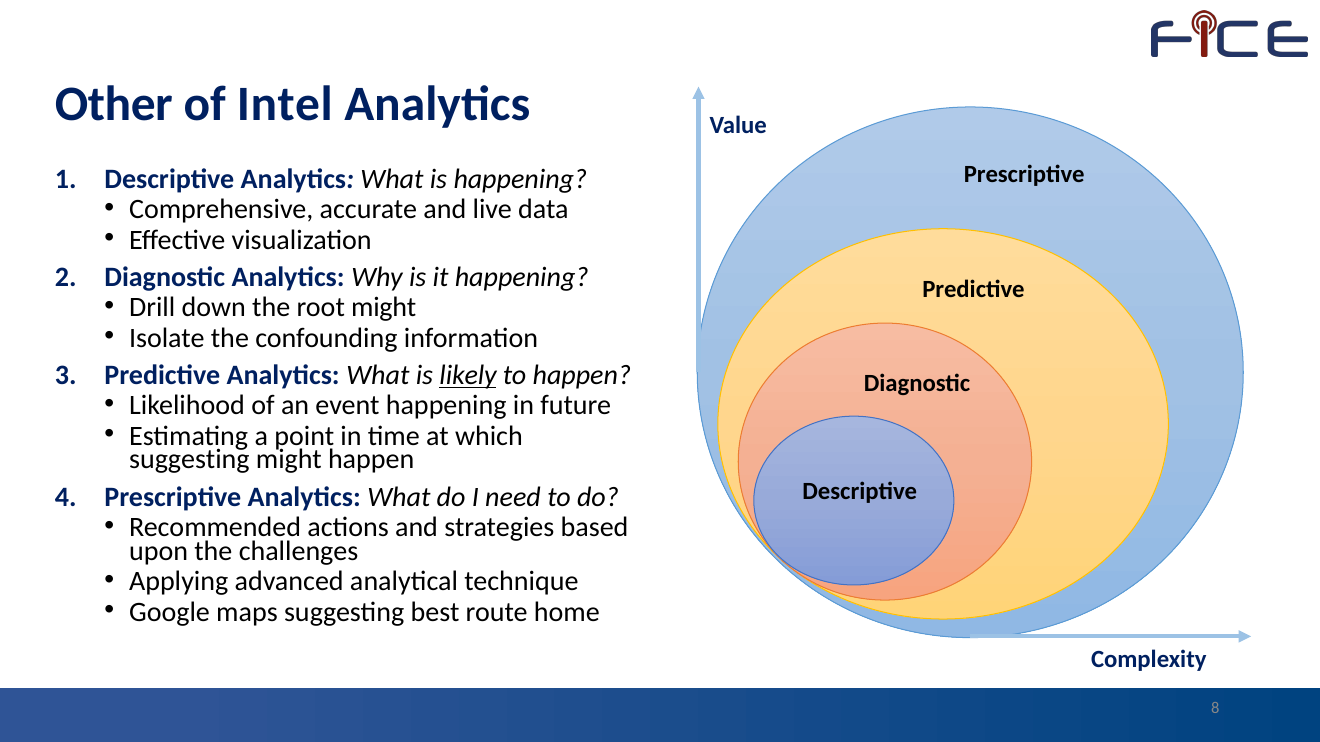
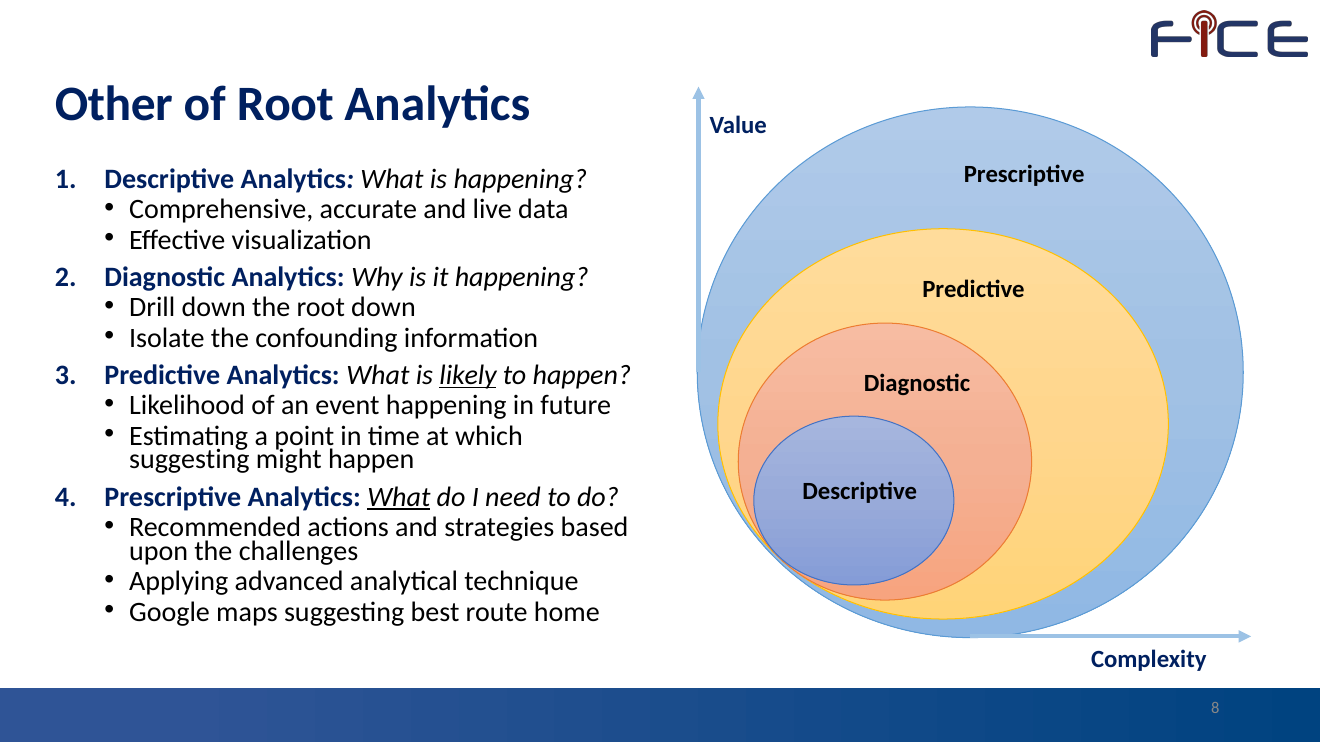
of Intel: Intel -> Root (285, 105)
root might: might -> down (384, 308)
What underline: none -> present (399, 497)
